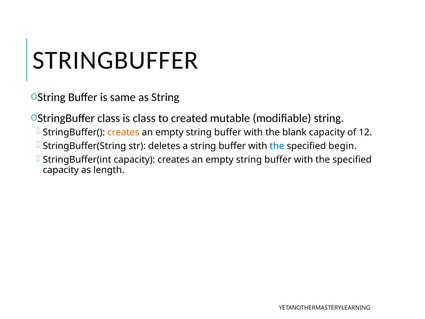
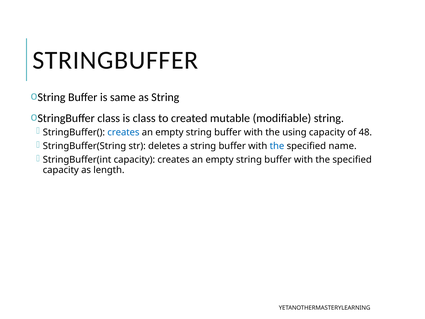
creates colour: orange -> blue (123, 132)
blank: blank -> using (294, 132)
12: 12 -> 48 (365, 132)
begin: begin -> name (343, 146)
